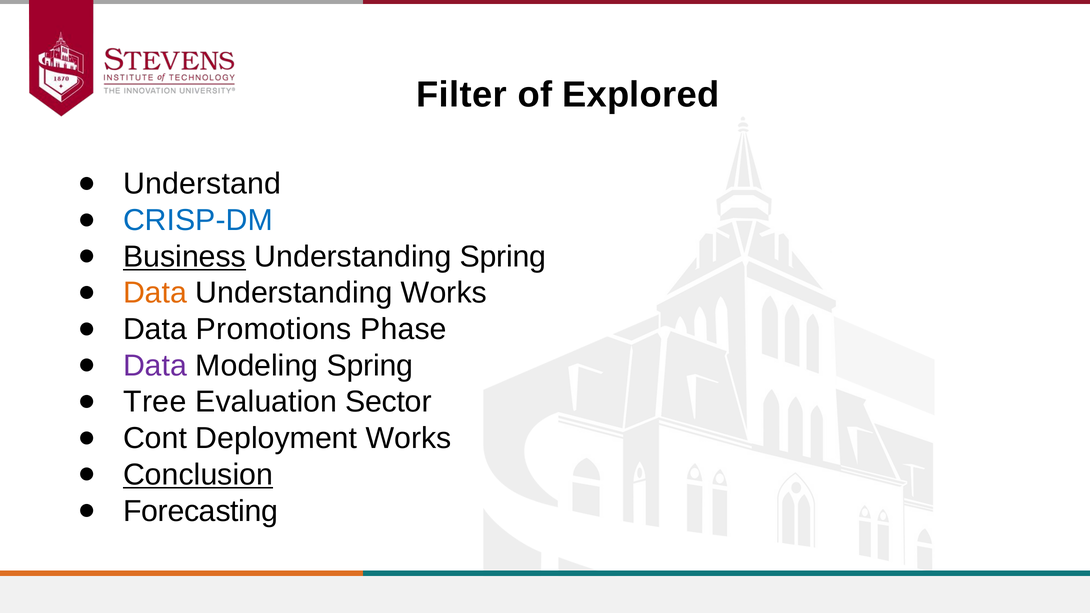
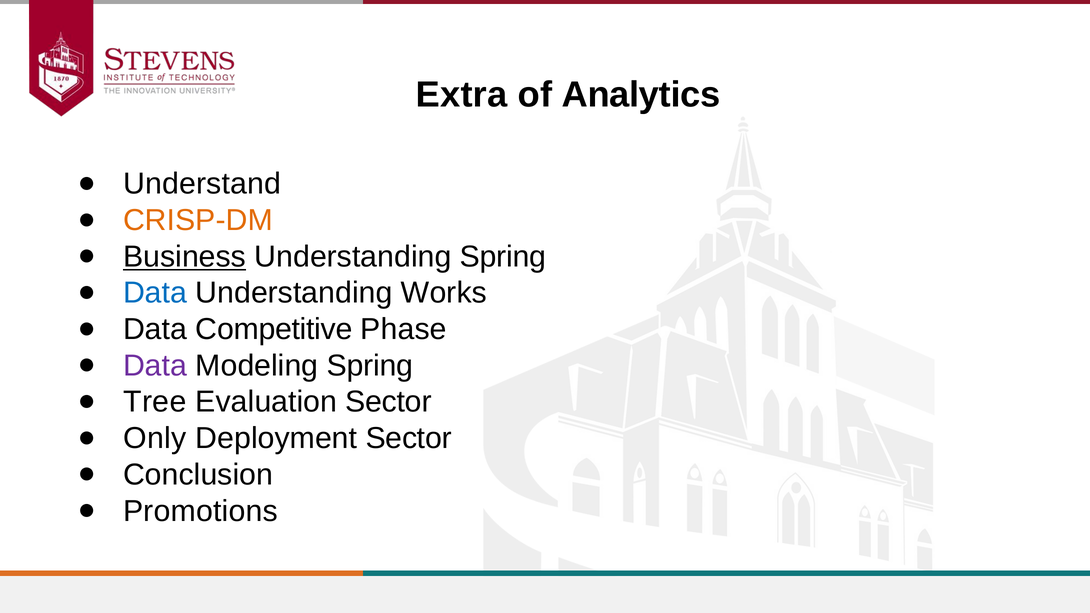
Filter: Filter -> Extra (462, 95)
Explored: Explored -> Analytics (641, 95)
CRISP-DM colour: blue -> orange (198, 220)
Data colour: orange -> blue (155, 293)
Promotions: Promotions -> Competitive (274, 329)
Cont: Cont -> Only (155, 438)
Deployment Works: Works -> Sector (409, 438)
Conclusion underline: present -> none (198, 475)
Forecasting: Forecasting -> Promotions (200, 511)
